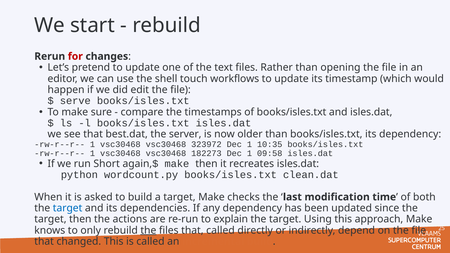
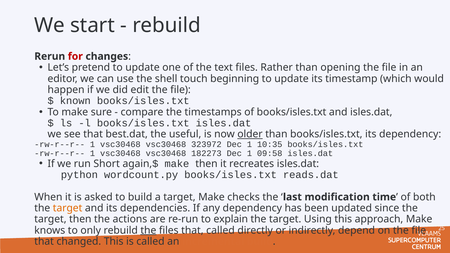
workflows: workflows -> beginning (235, 79)
serve: serve -> known (75, 101)
server: server -> useful (185, 134)
older underline: none -> present (250, 134)
clean.dat: clean.dat -> reads.dat (311, 175)
target colour: blue -> orange (68, 208)
